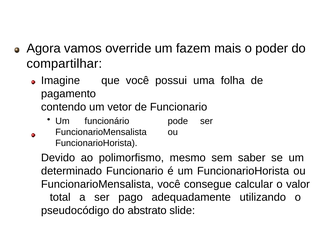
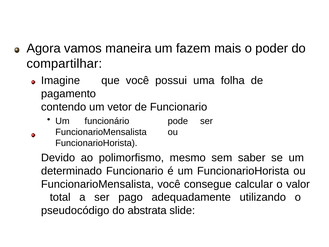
override: override -> maneira (128, 48)
abstrato: abstrato -> abstrata (147, 210)
